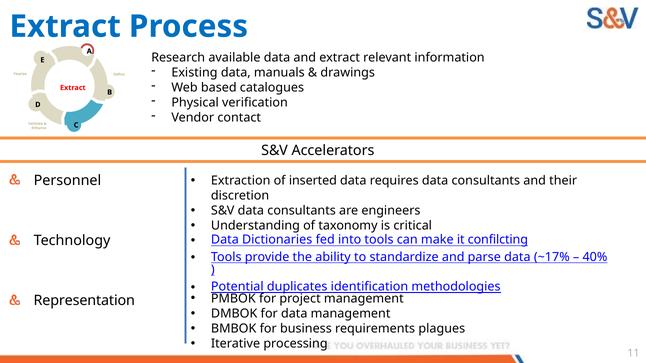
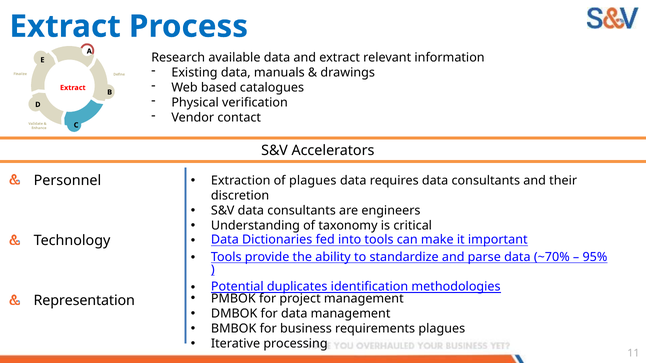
of inserted: inserted -> plagues (313, 181)
confilcting: confilcting -> important (498, 240)
~17%: ~17% -> ~70% (552, 257)
40%: 40% -> 95% (595, 257)
